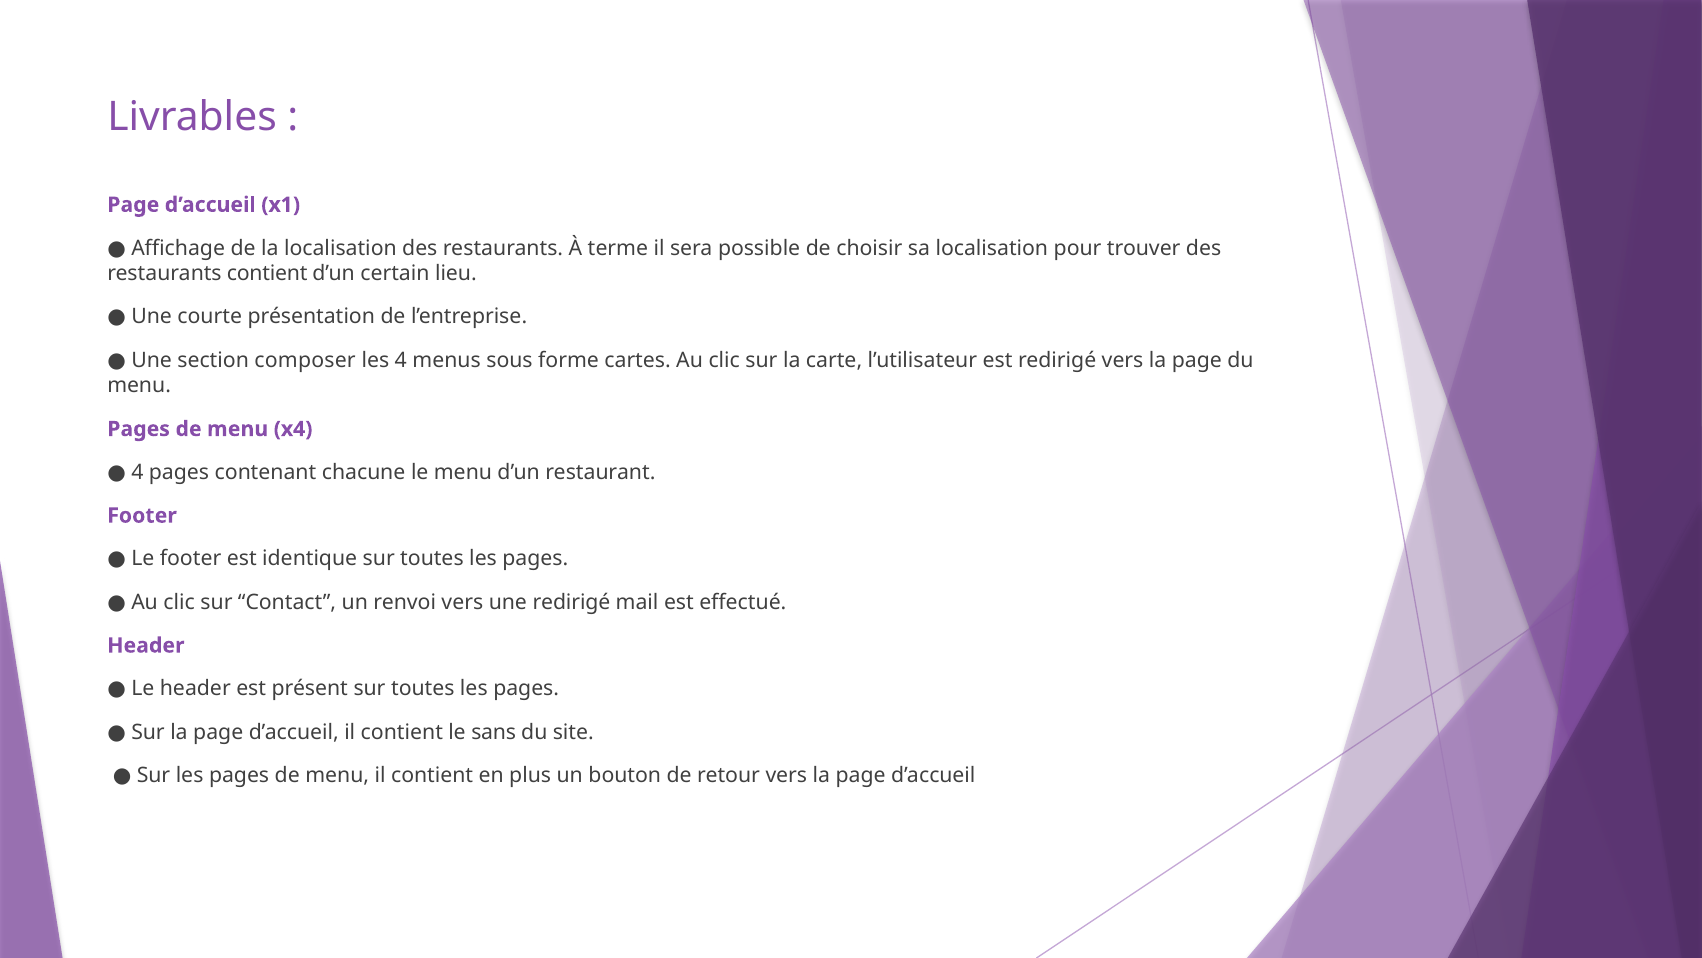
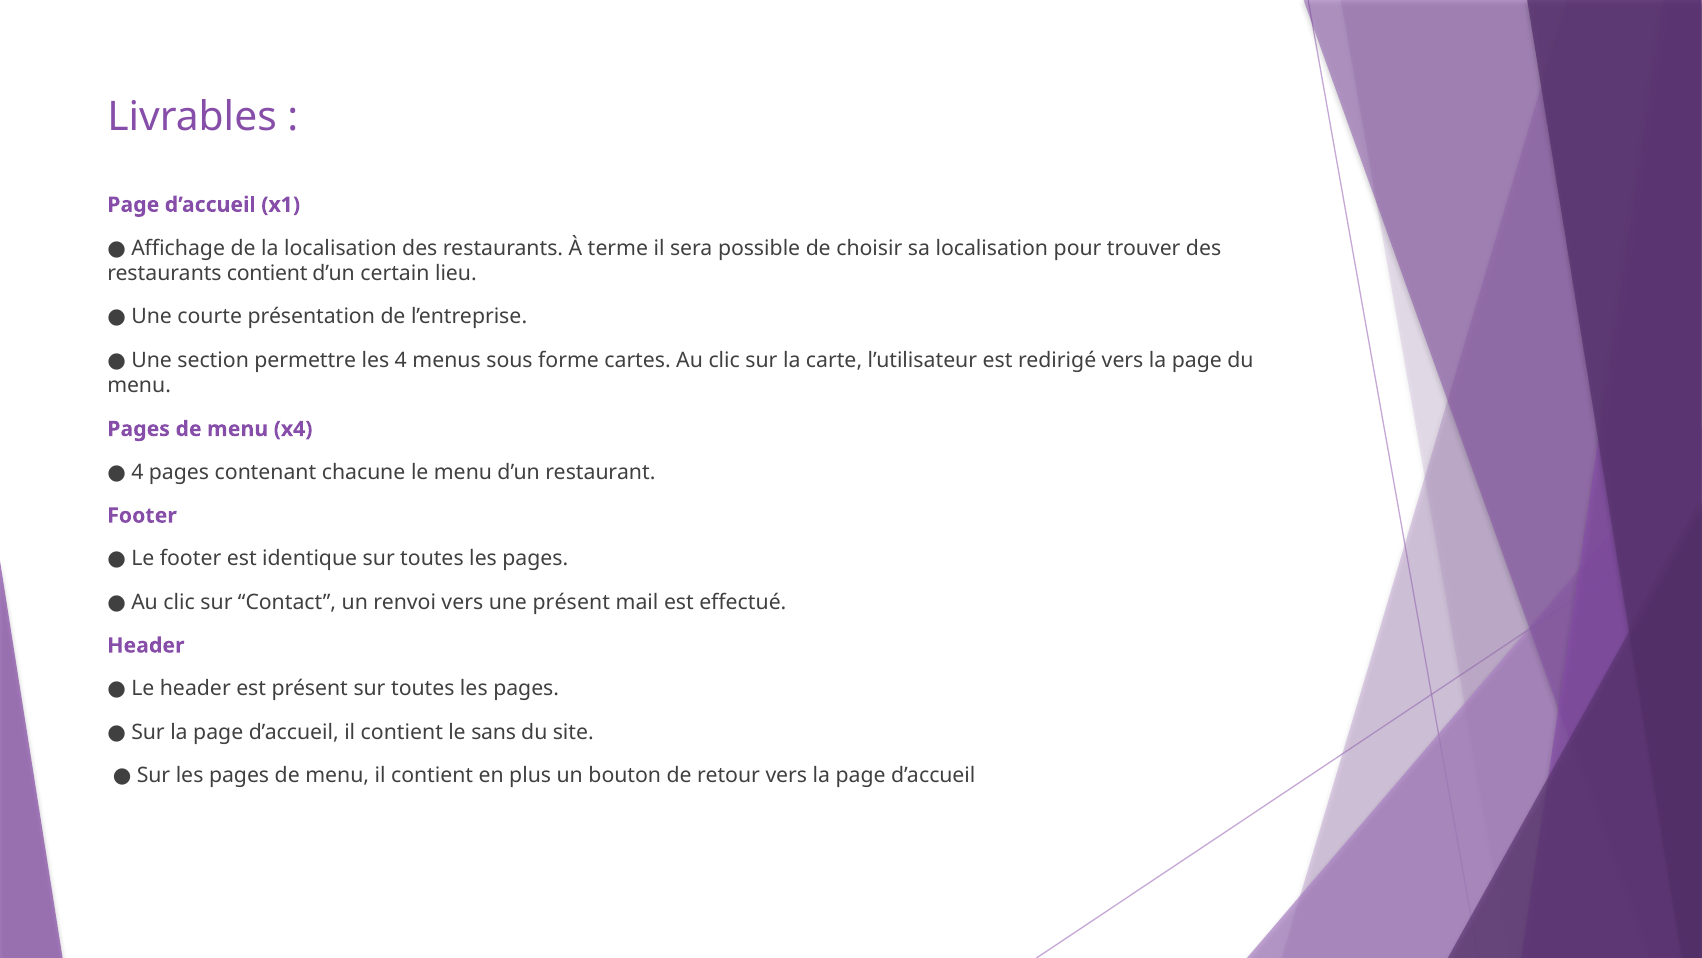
composer: composer -> permettre (305, 360)
une redirigé: redirigé -> présent (571, 602)
